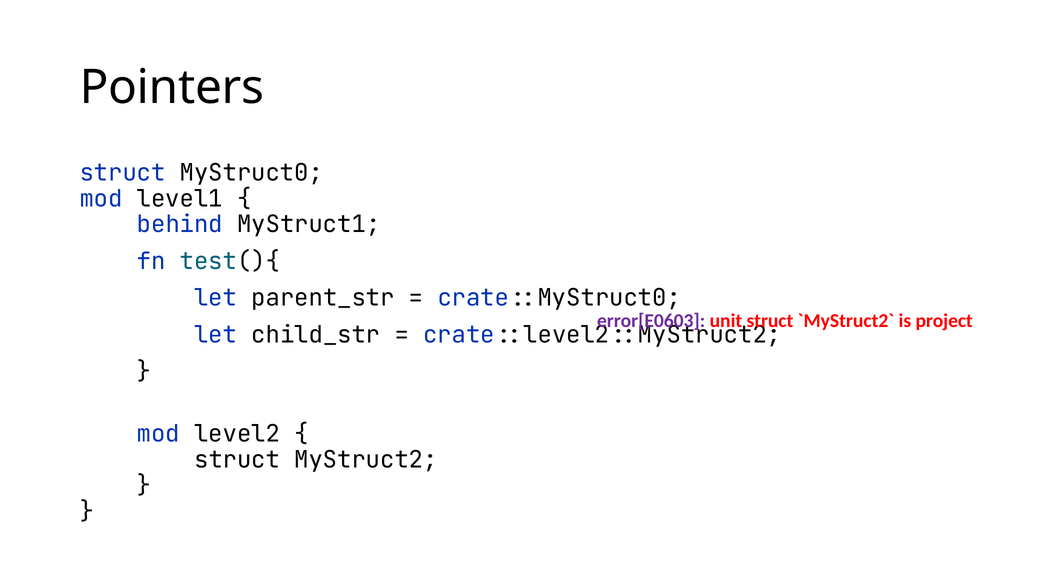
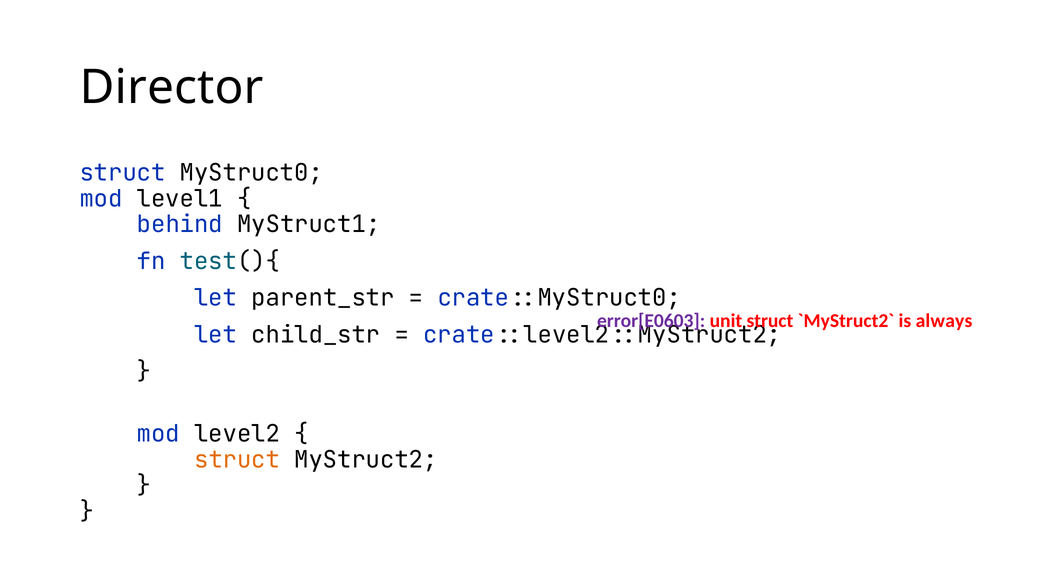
Pointers: Pointers -> Director (172, 88)
project: project -> always (944, 321)
struct colour: black -> orange (237, 460)
